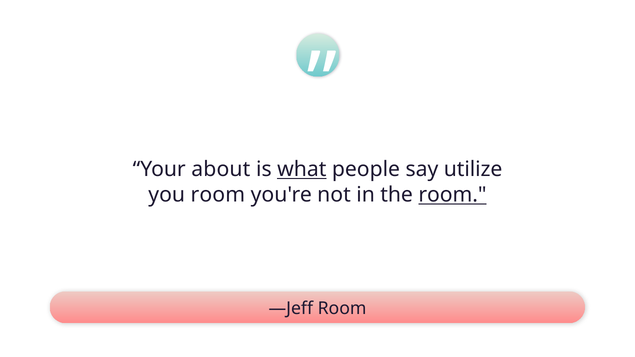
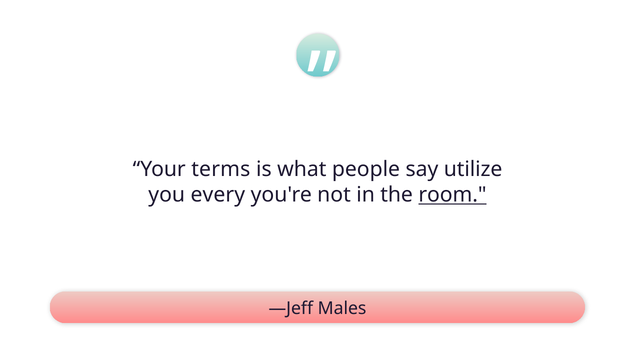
about: about -> terms (221, 170)
what underline: present -> none (302, 170)
you room: room -> every (218, 195)
—Jeff Room: Room -> Males (342, 309)
